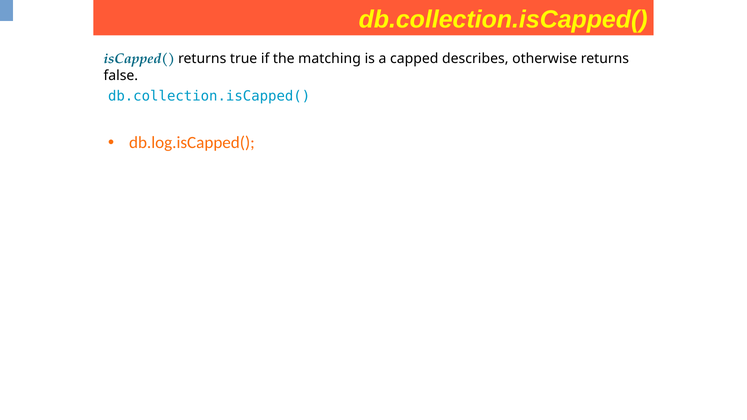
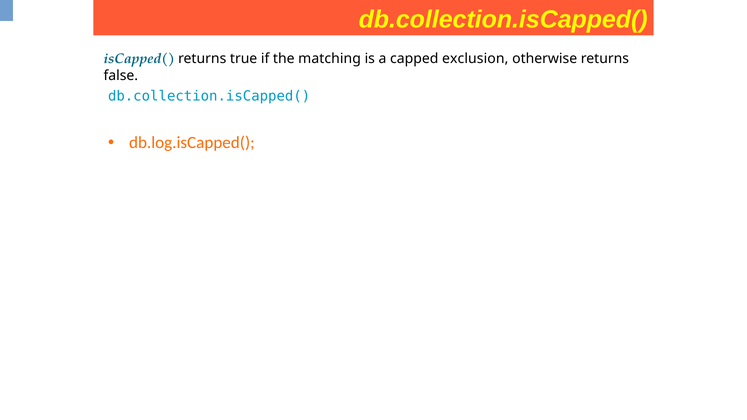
describes: describes -> exclusion (475, 59)
